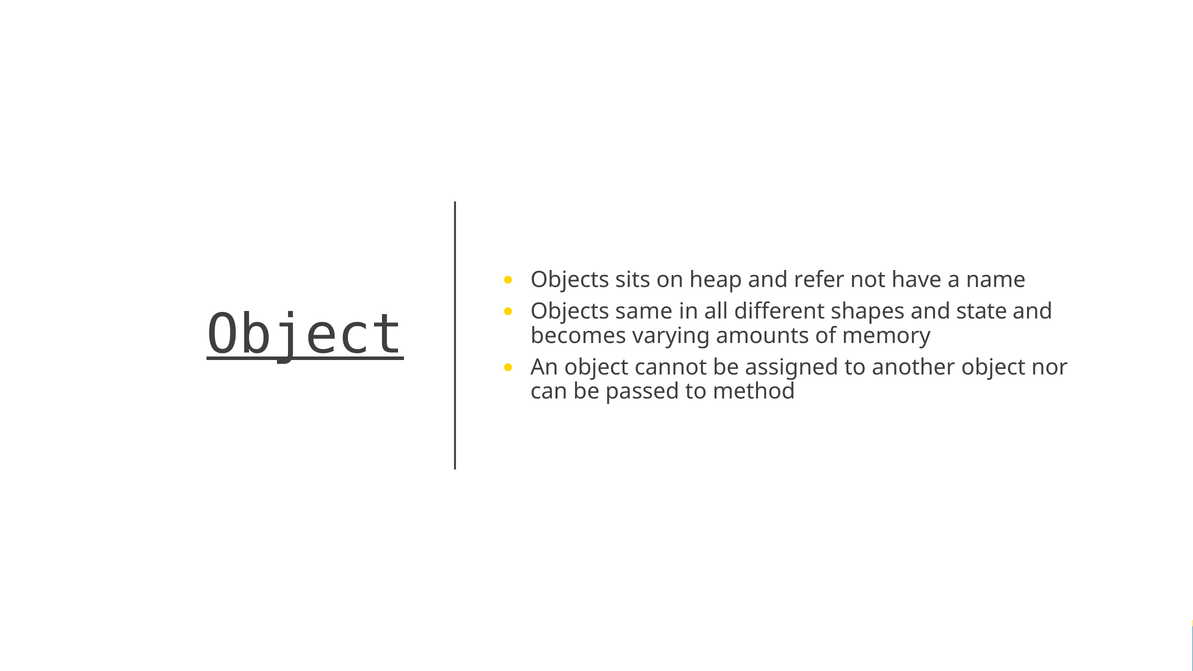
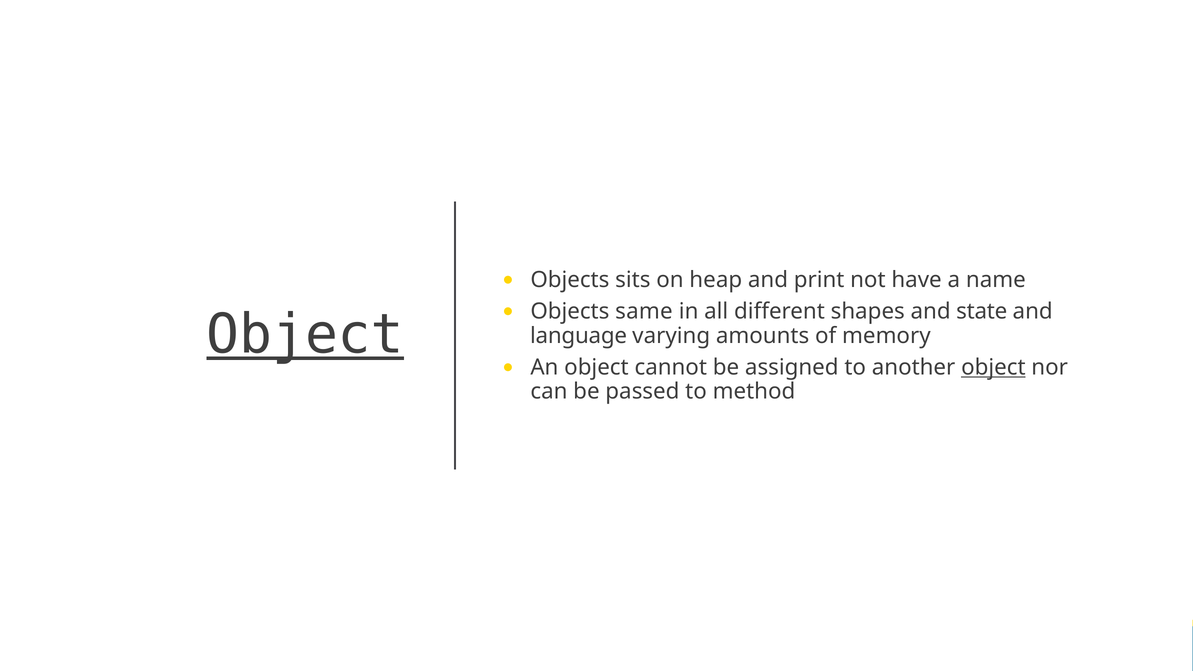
refer: refer -> print (819, 280)
becomes: becomes -> language (579, 336)
object underline: none -> present (993, 367)
